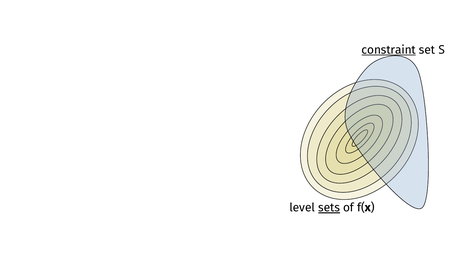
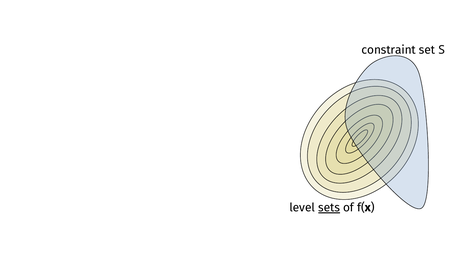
constraint underline: present -> none (389, 50)
